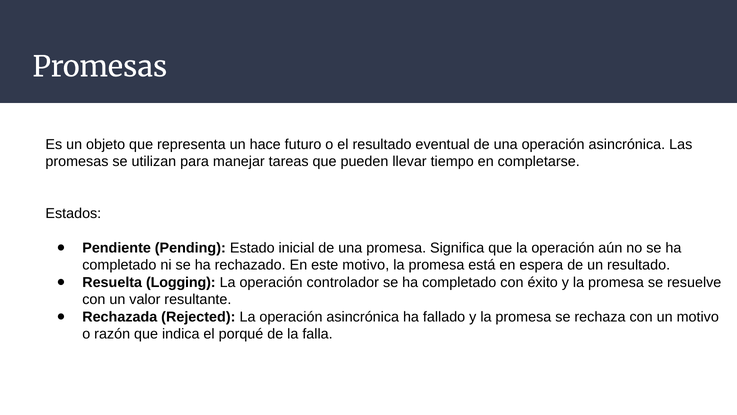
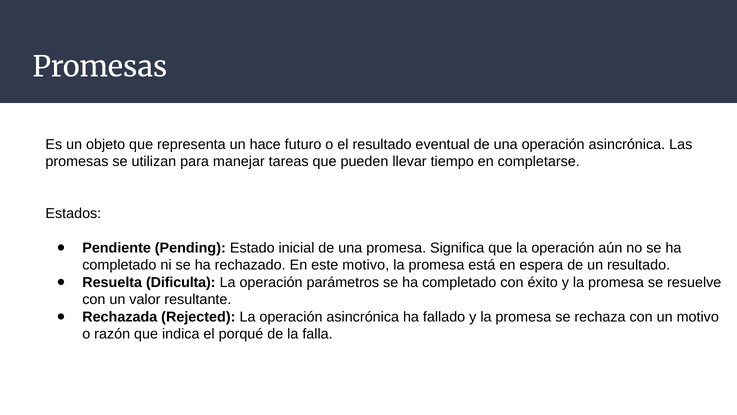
Logging: Logging -> Dificulta (181, 282)
controlador: controlador -> parámetros (343, 282)
